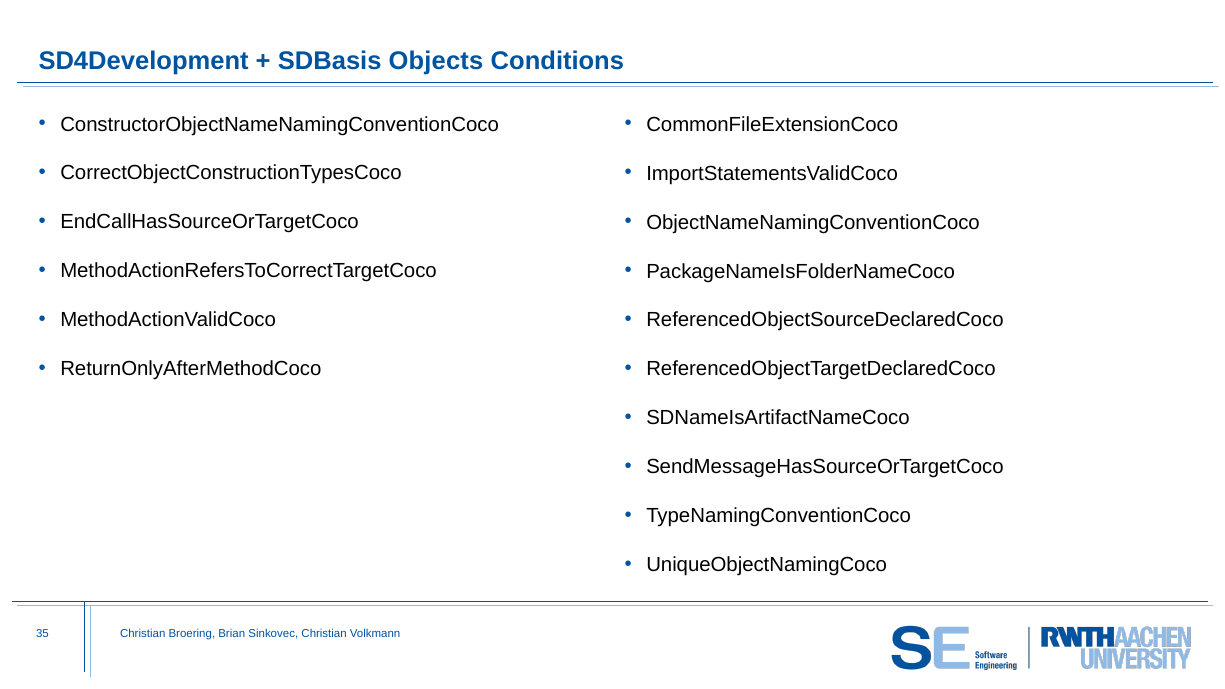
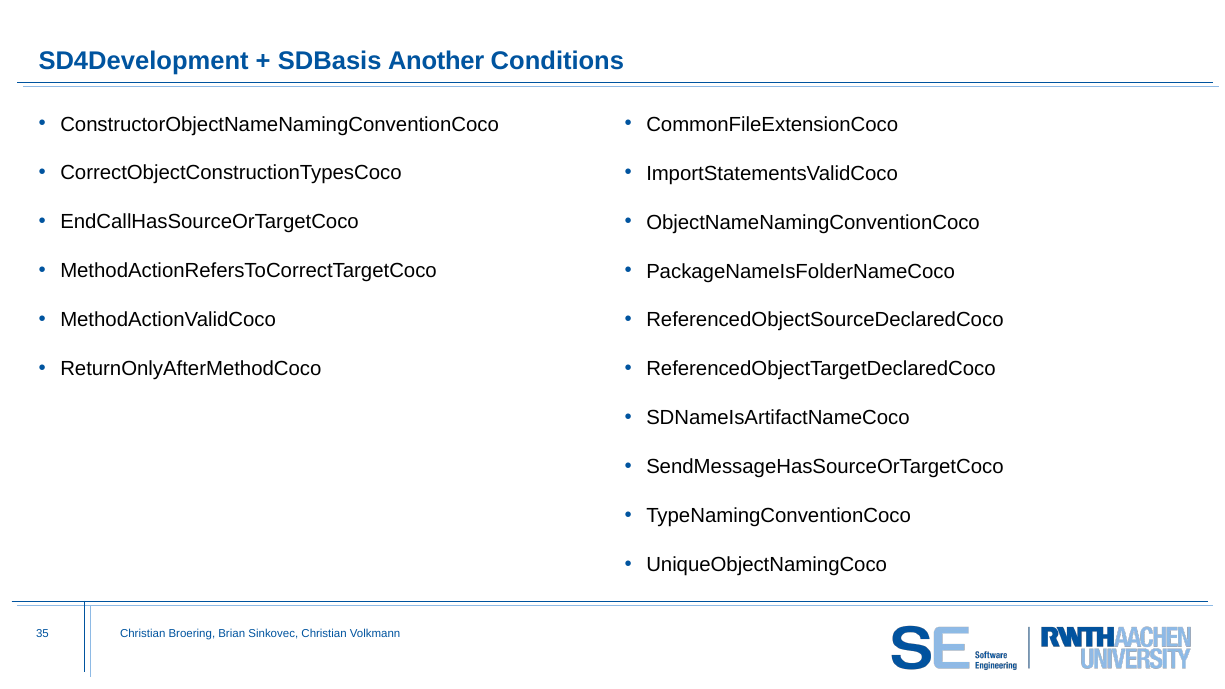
Objects: Objects -> Another (436, 61)
